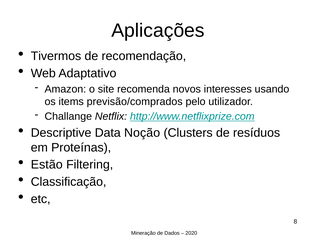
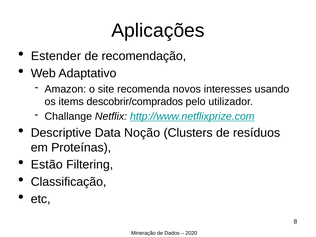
Tivermos: Tivermos -> Estender (56, 56)
previsão/comprados: previsão/comprados -> descobrir/comprados (135, 102)
